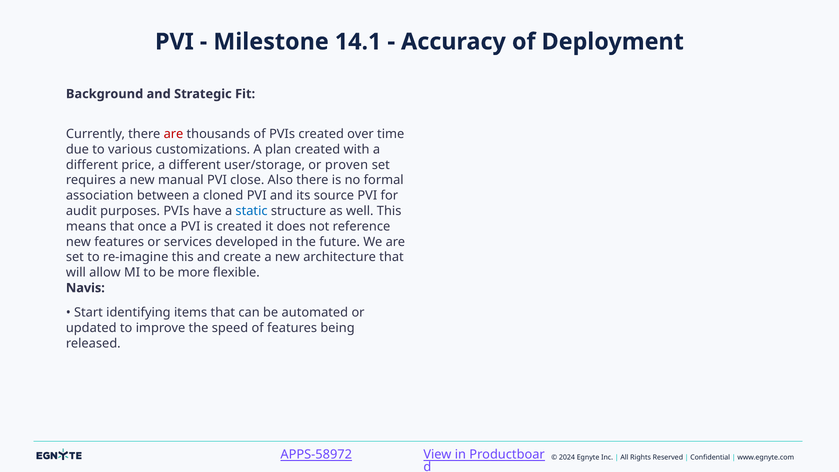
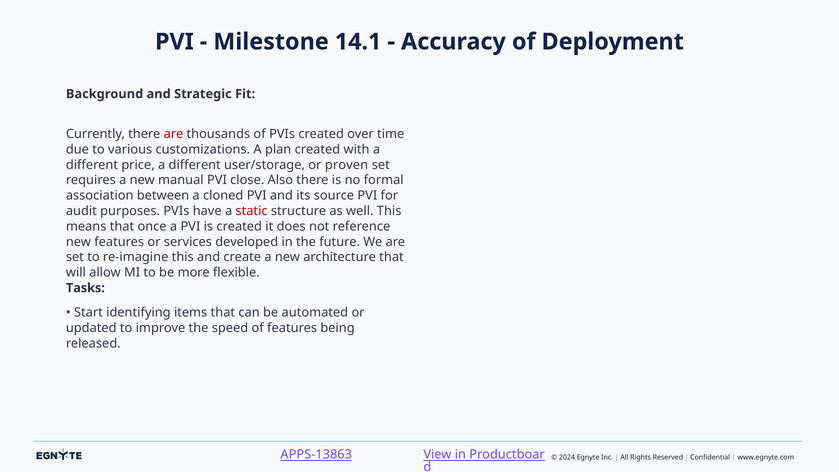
static colour: blue -> red (252, 211)
Navis: Navis -> Tasks (85, 288)
APPS-58972: APPS-58972 -> APPS-13863 (316, 455)
